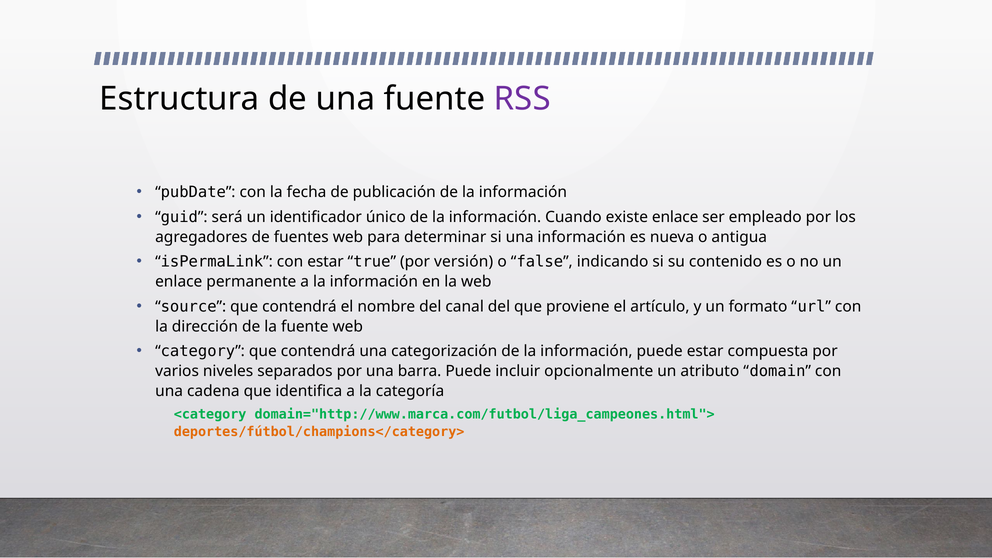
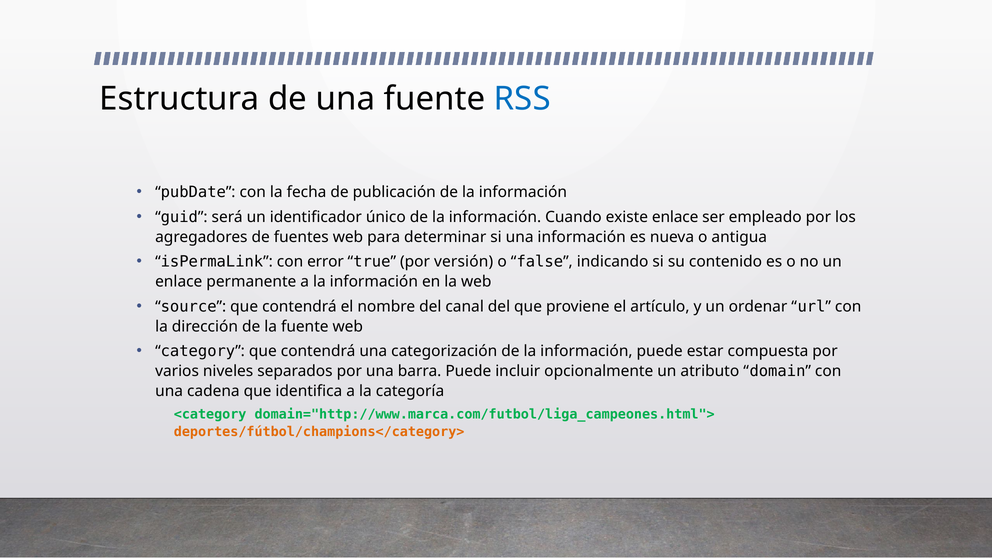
RSS colour: purple -> blue (522, 99)
con estar: estar -> error (325, 262)
formato: formato -> ordenar (758, 306)
